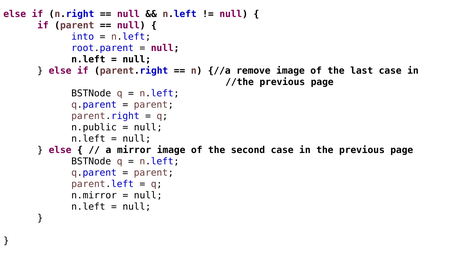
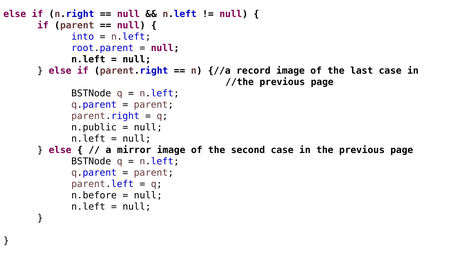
remove: remove -> record (253, 71)
n.mirror: n.mirror -> n.before (94, 195)
